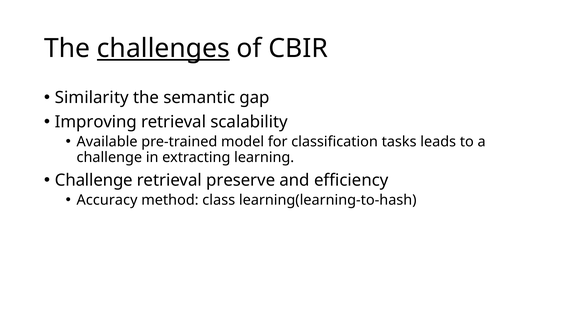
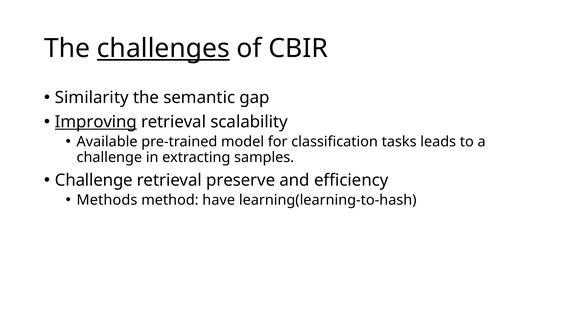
Improving underline: none -> present (96, 122)
learning: learning -> samples (264, 157)
Accuracy: Accuracy -> Methods (107, 200)
class: class -> have (219, 200)
